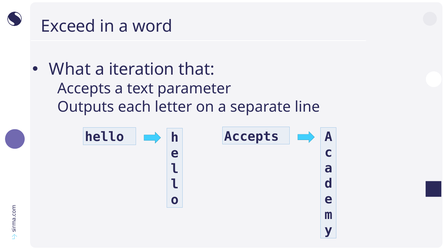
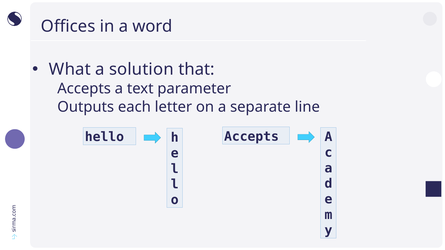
Exceed: Exceed -> Offices (68, 26)
iteration: iteration -> solution (141, 69)
